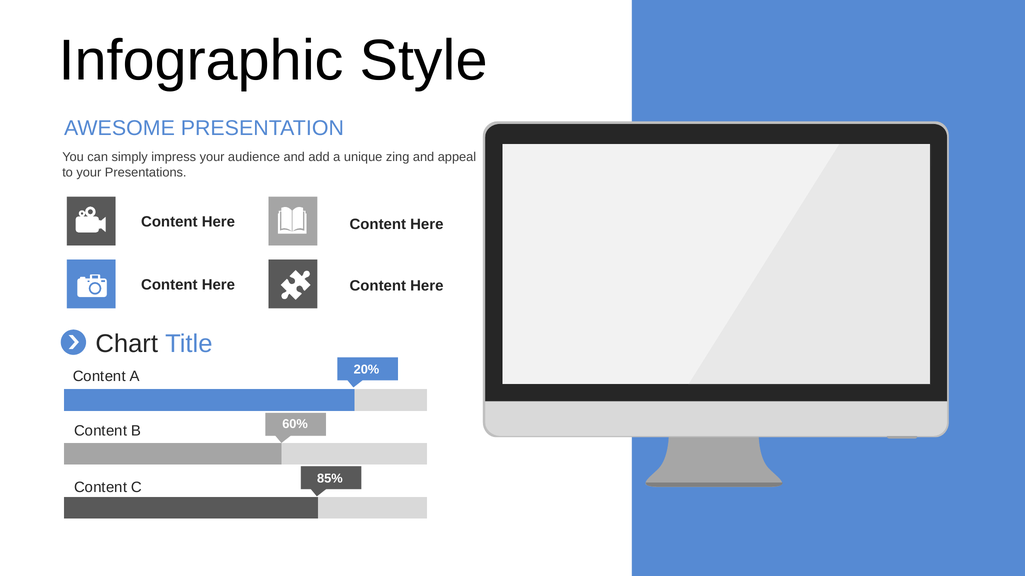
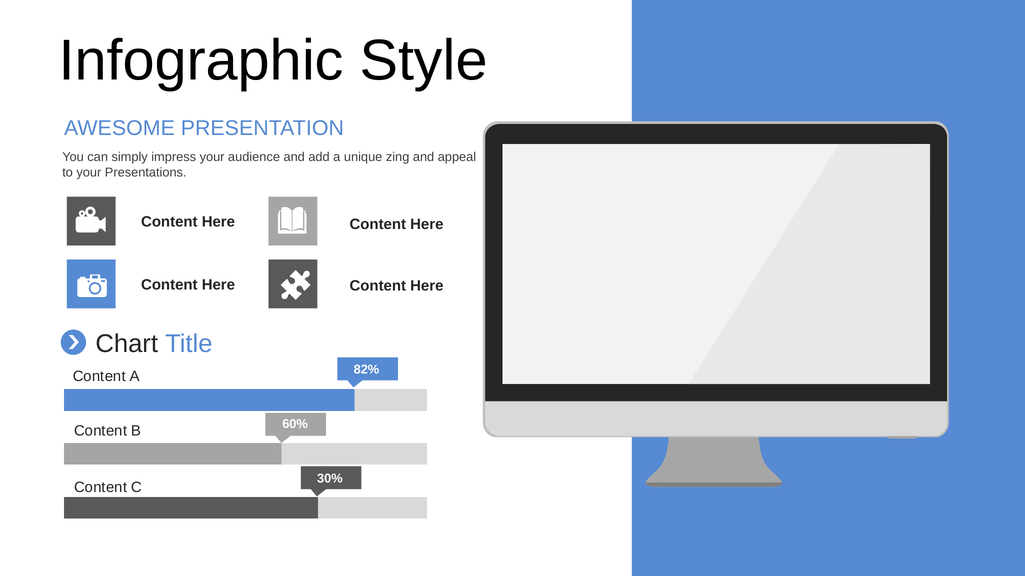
20%: 20% -> 82% (366, 370)
85%: 85% -> 30% (330, 479)
